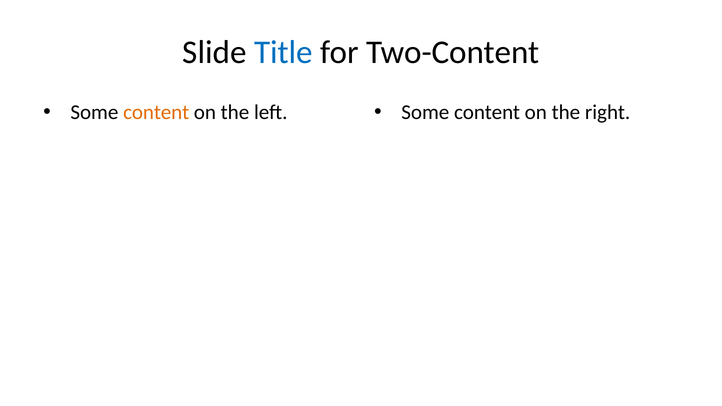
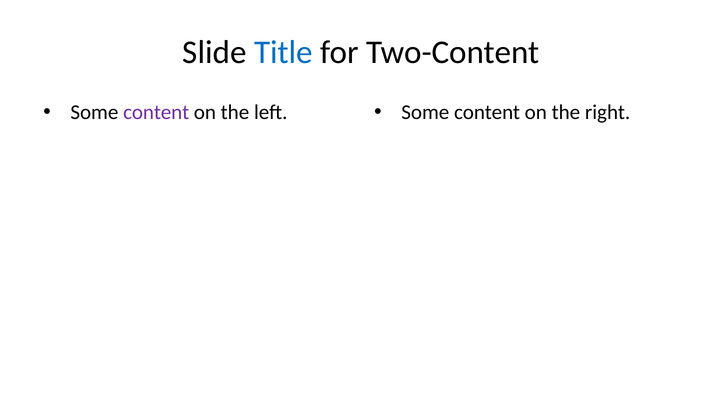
content colour: orange -> purple (156, 112)
